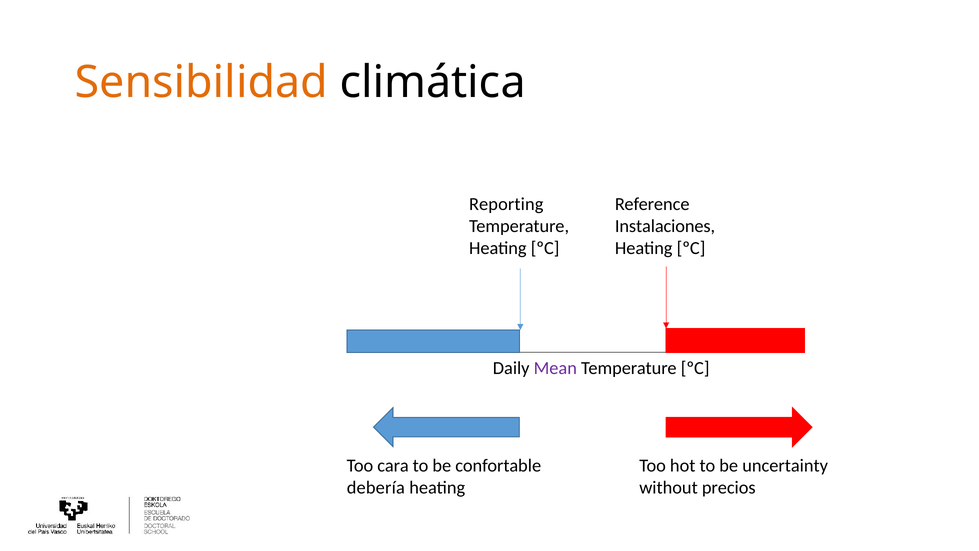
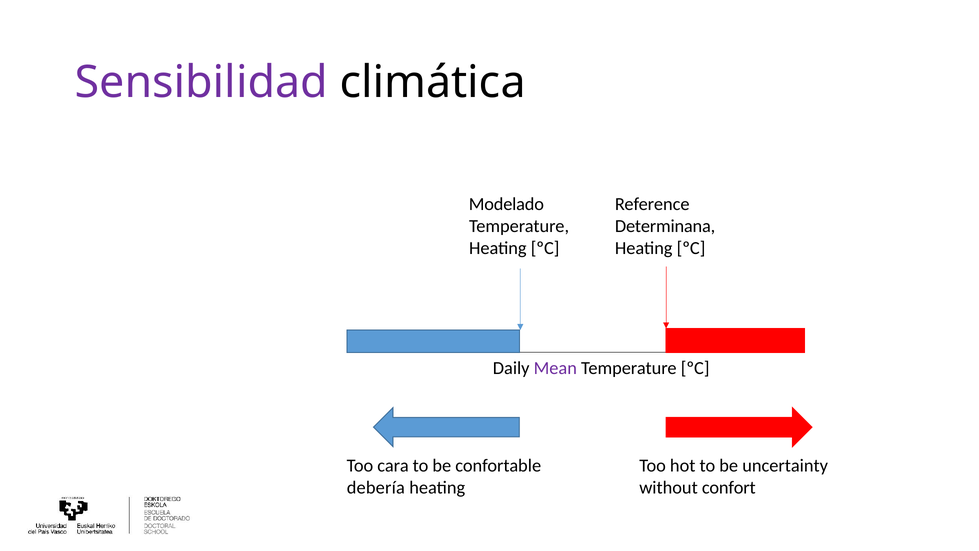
Sensibilidad colour: orange -> purple (201, 82)
Reporting: Reporting -> Modelado (506, 204)
Instalaciones: Instalaciones -> Determinana (665, 226)
precios: precios -> confort (729, 488)
